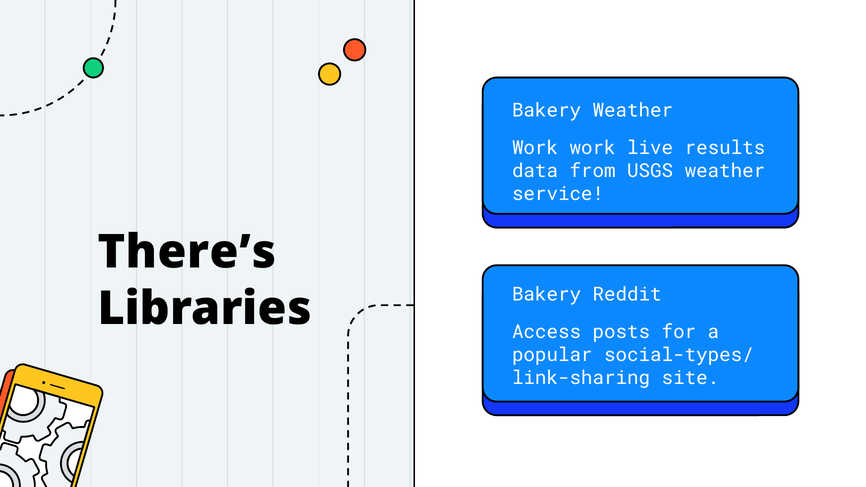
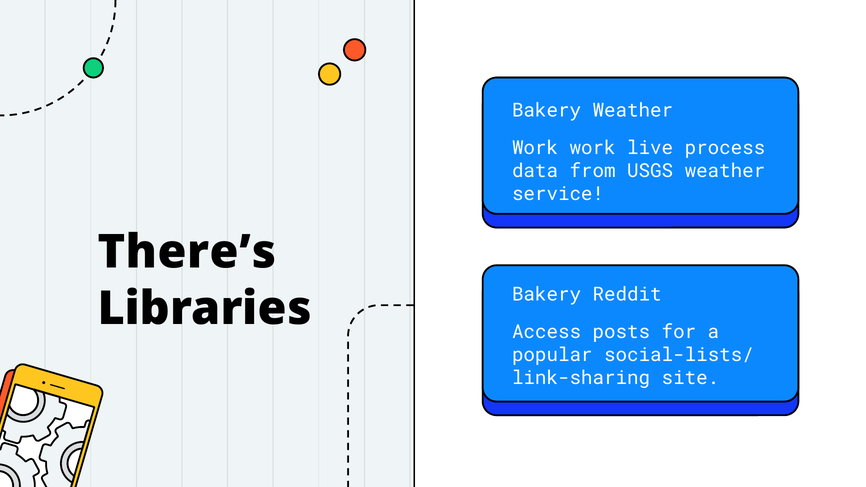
results: results -> process (725, 148)
social-types/: social-types/ -> social-lists/ (679, 355)
